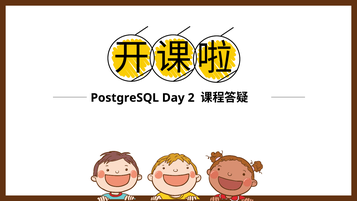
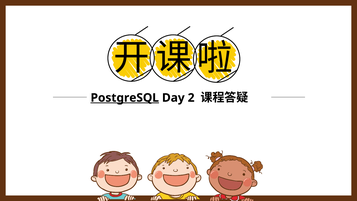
PostgreSQL underline: none -> present (125, 98)
